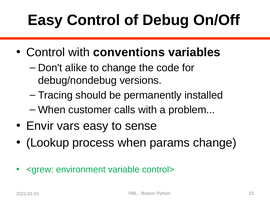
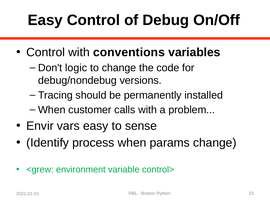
alike: alike -> logic (76, 68)
Lookup: Lookup -> Identify (48, 142)
